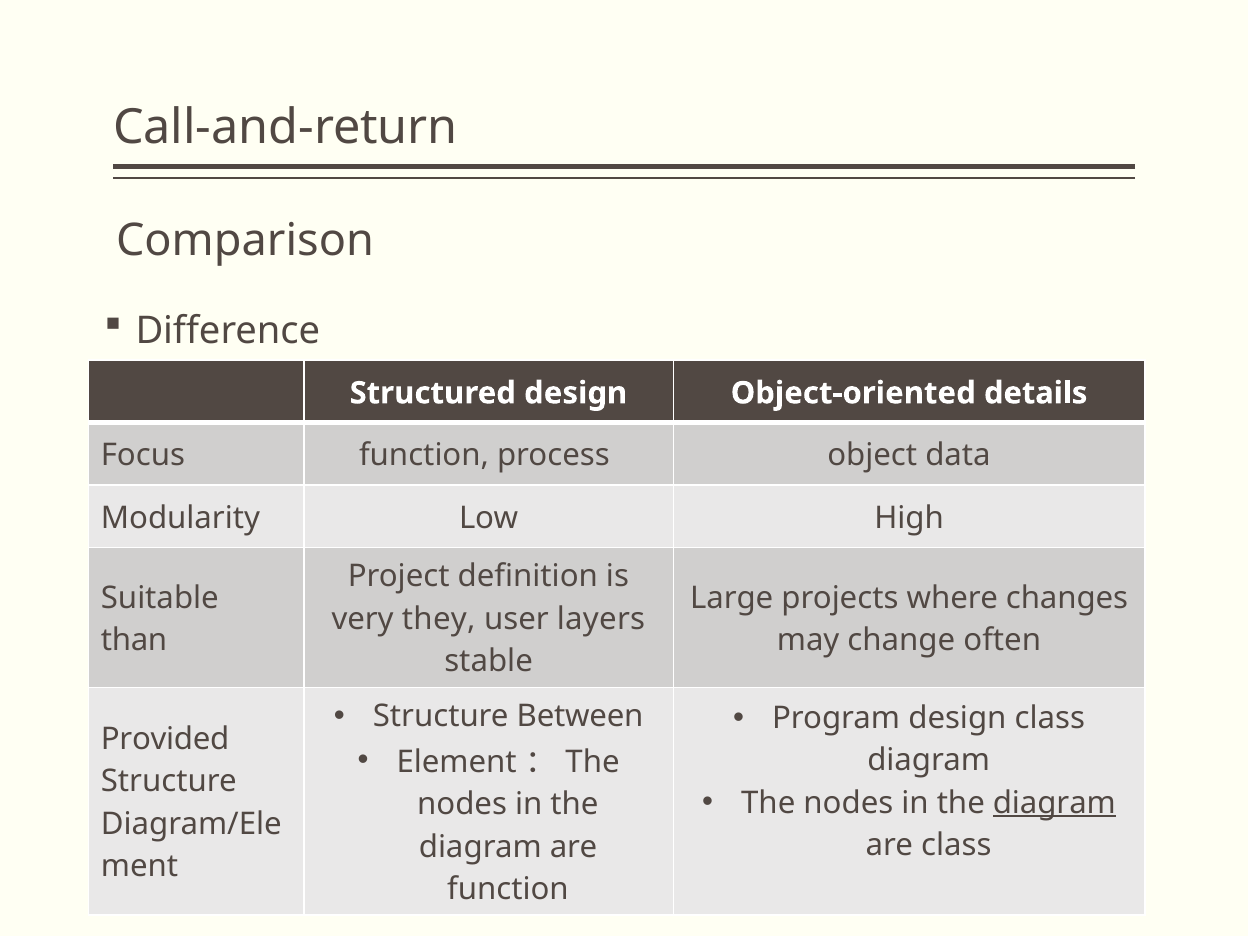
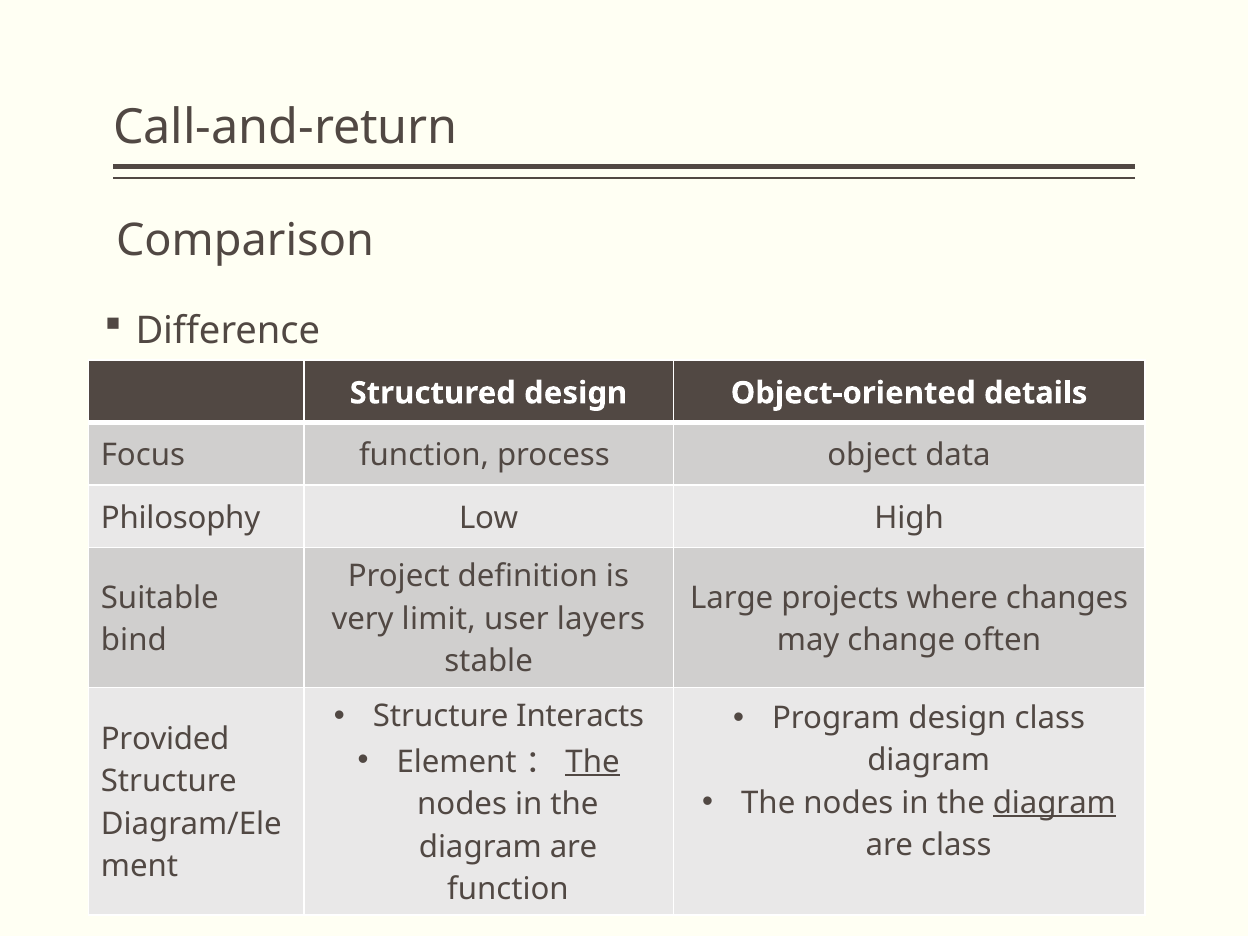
Modularity: Modularity -> Philosophy (181, 518)
they: they -> limit (439, 619)
than: than -> bind (134, 640)
Between: Between -> Interacts (580, 716)
The underline: none -> present (593, 762)
